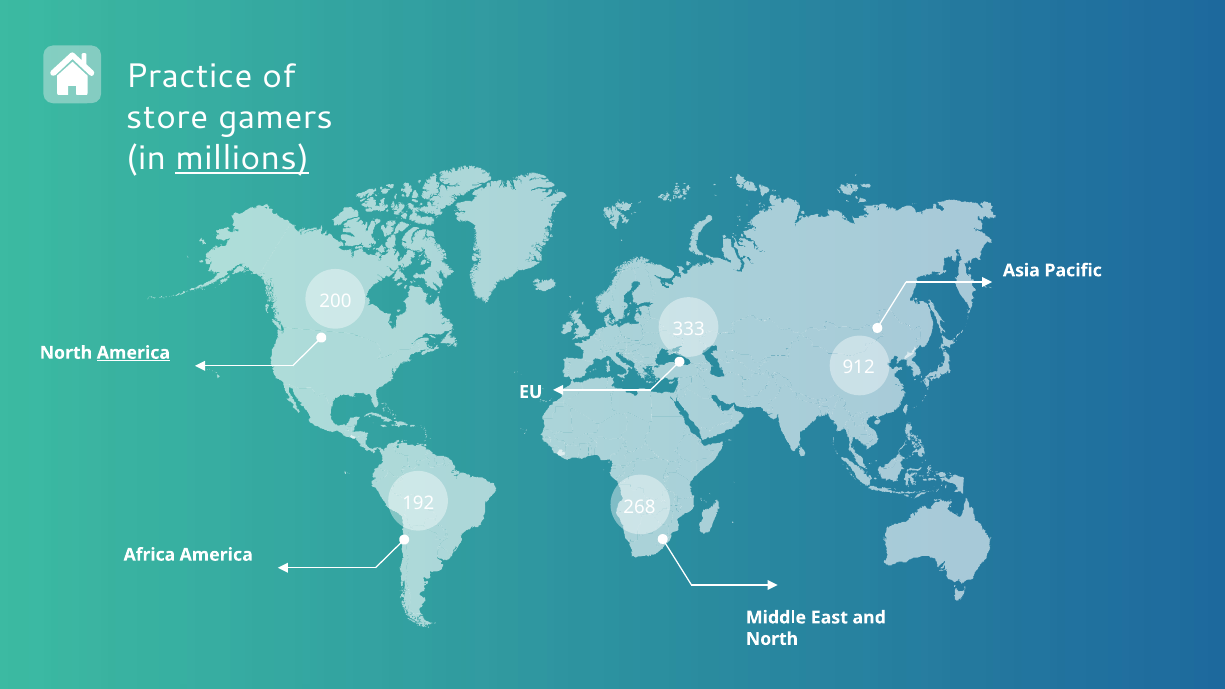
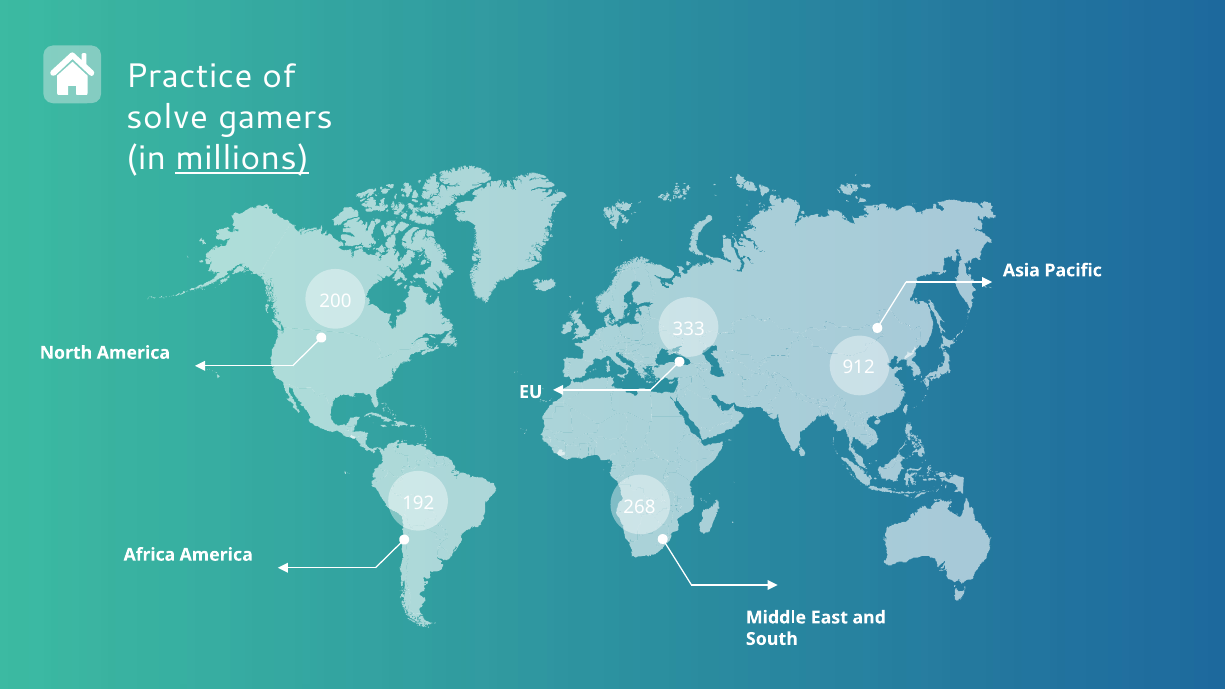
store: store -> solve (167, 117)
America underline: present -> none (133, 353)
North: North -> South (772, 639)
